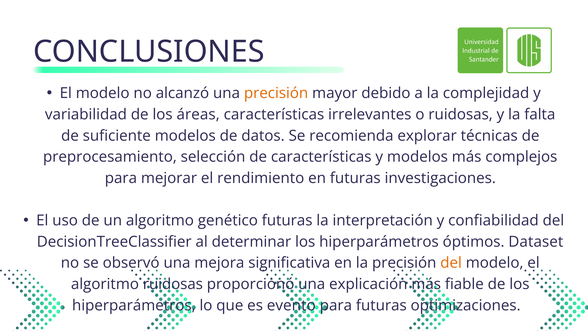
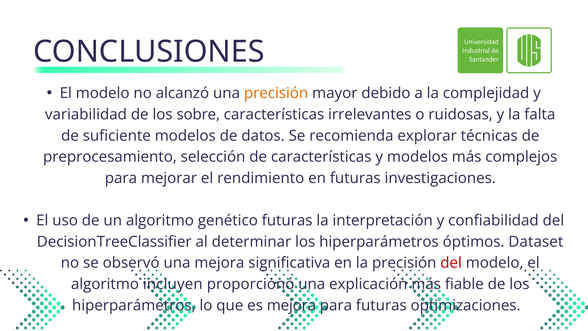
áreas: áreas -> sobre (198, 114)
del colour: orange -> red (451, 263)
algoritmo ruidosas: ruidosas -> incluyen (173, 284)
es evento: evento -> mejora (291, 305)
